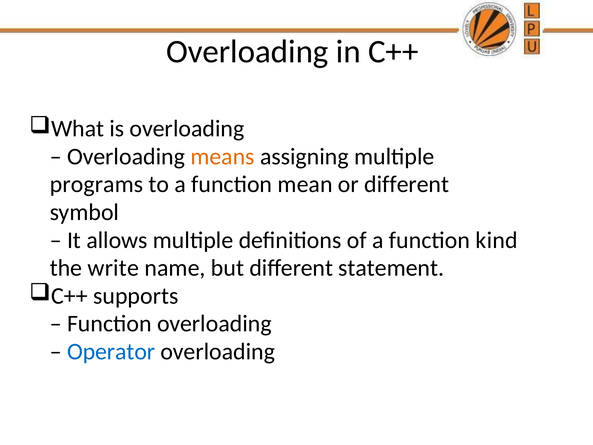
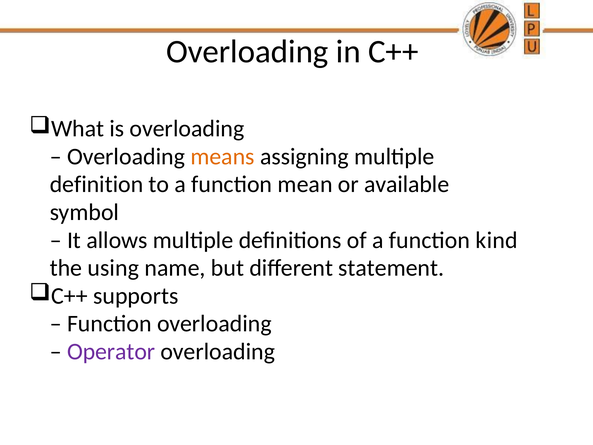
programs: programs -> definition (97, 184)
or different: different -> available (407, 184)
write: write -> using (113, 268)
Operator colour: blue -> purple (111, 351)
